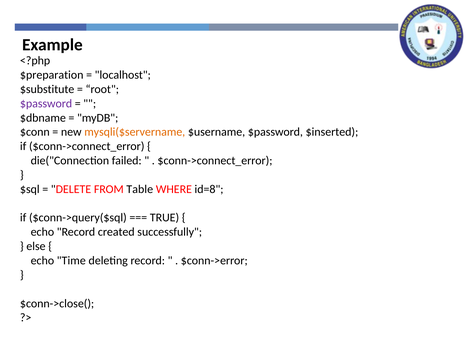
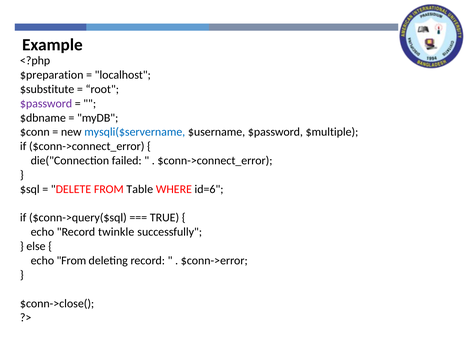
mysqli($servername colour: orange -> blue (135, 132)
$inserted: $inserted -> $multiple (332, 132)
id=8: id=8 -> id=6 (209, 189)
created: created -> twinkle (116, 232)
echo Time: Time -> From (71, 261)
